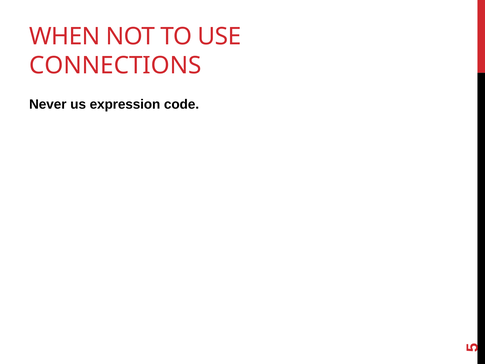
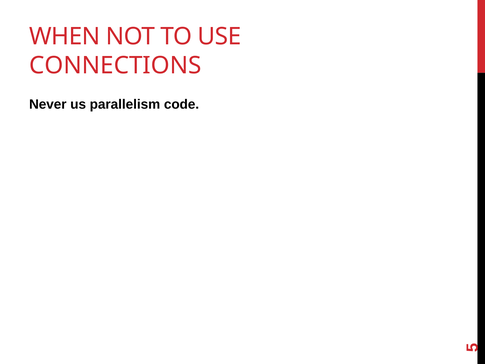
expression: expression -> parallelism (125, 104)
